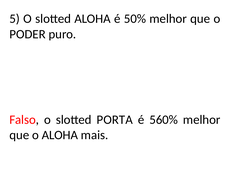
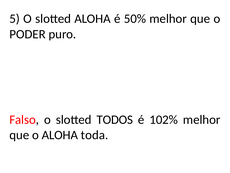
PORTA: PORTA -> TODOS (115, 119)
560%: 560% -> 102% (164, 119)
mais: mais -> toda (95, 135)
